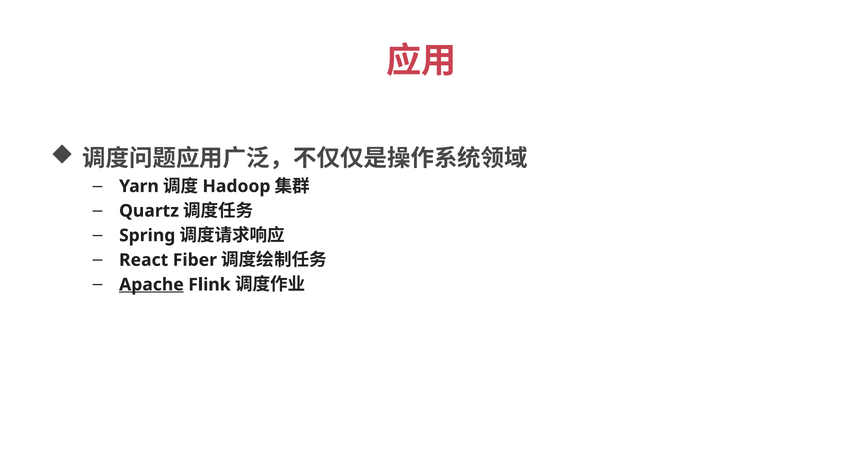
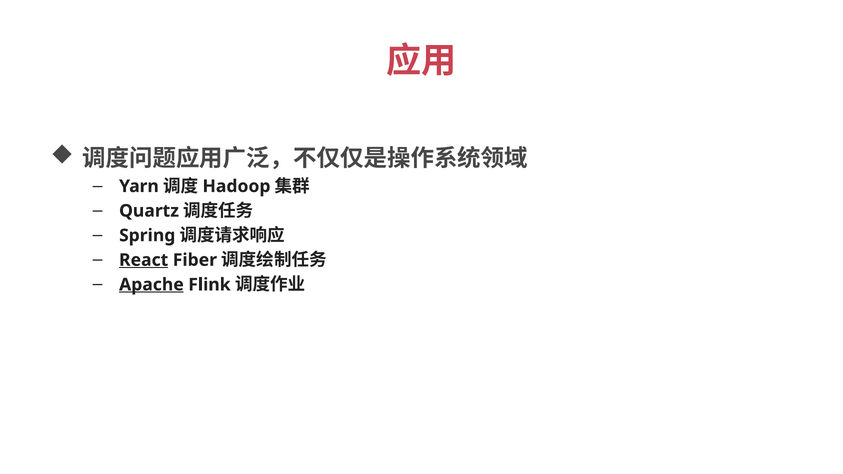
React underline: none -> present (144, 260)
